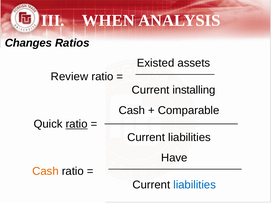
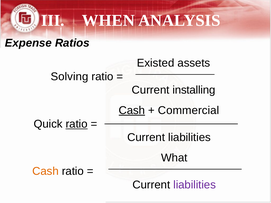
Changes: Changes -> Expense (28, 43)
Review: Review -> Solving (70, 77)
Cash underline: none -> present (132, 111)
Comparable: Comparable -> Commercial (189, 111)
Have: Have -> What (174, 158)
liabilities colour: blue -> purple (195, 185)
